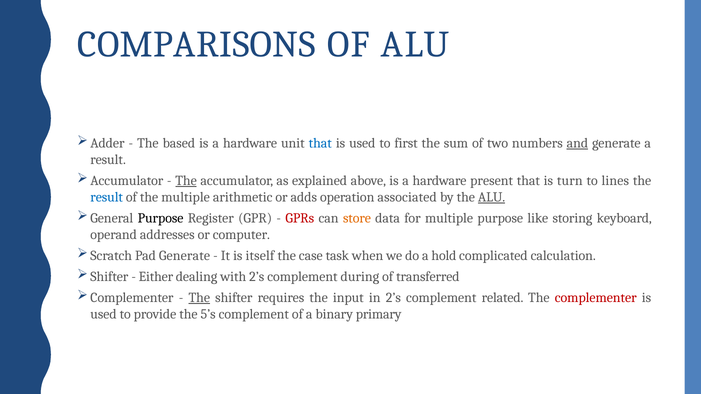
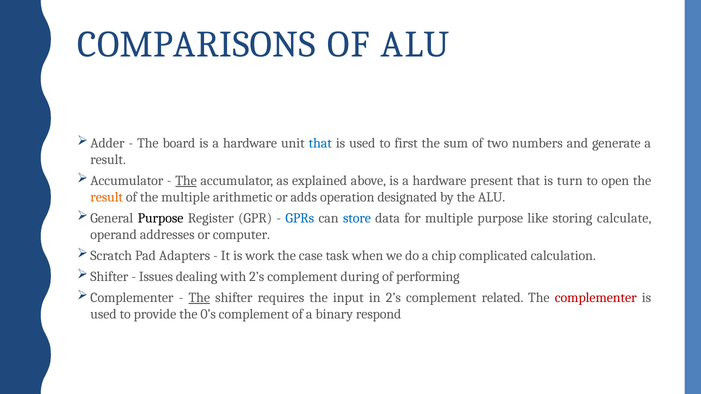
based: based -> board (179, 143)
and underline: present -> none (577, 143)
lines: lines -> open (615, 181)
result colour: blue -> orange (107, 197)
associated: associated -> designated (407, 197)
ALU underline: present -> none (492, 197)
GPRs colour: red -> blue (300, 218)
store colour: orange -> blue (357, 218)
keyboard: keyboard -> calculate (624, 218)
Pad Generate: Generate -> Adapters (185, 256)
itself: itself -> work (260, 256)
hold: hold -> chip (444, 256)
Either: Either -> Issues (156, 277)
transferred: transferred -> performing (428, 277)
5’s: 5’s -> 0’s (208, 314)
primary: primary -> respond (379, 314)
